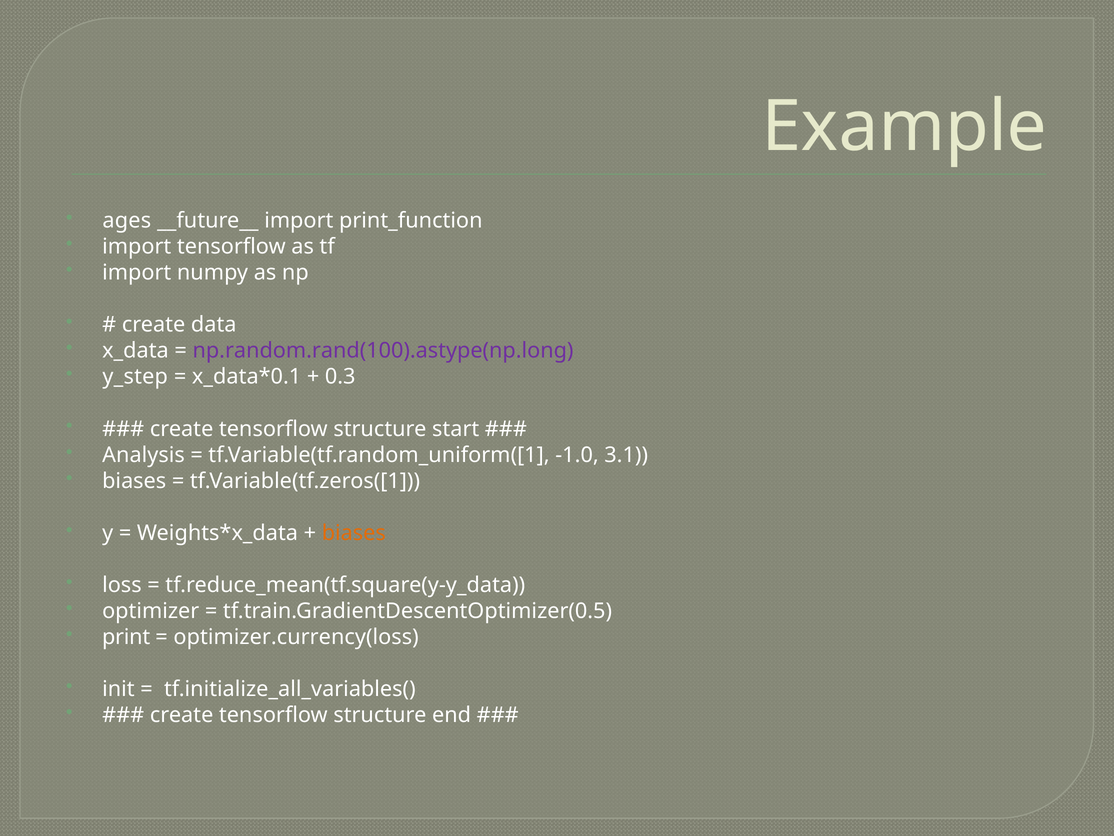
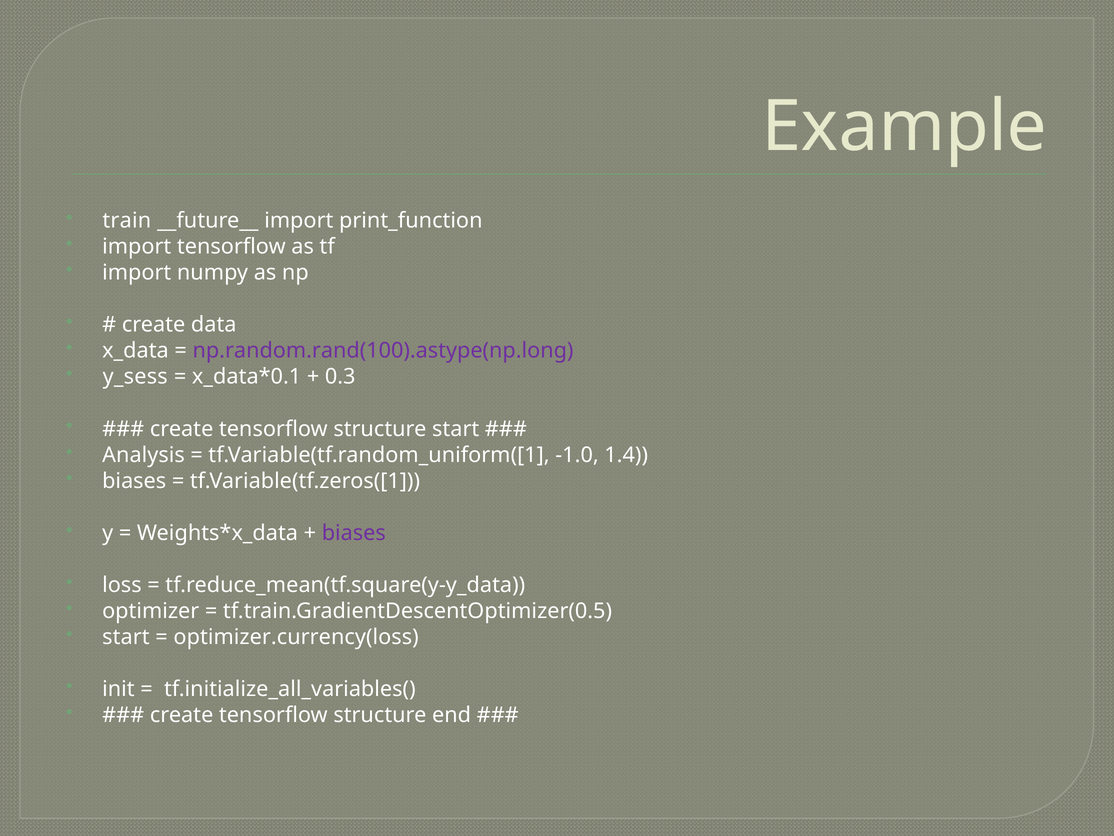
ages: ages -> train (127, 221)
y_step: y_step -> y_sess (135, 377)
3.1: 3.1 -> 1.4 (626, 455)
biases colour: orange -> purple (354, 533)
print: print -> start (126, 637)
